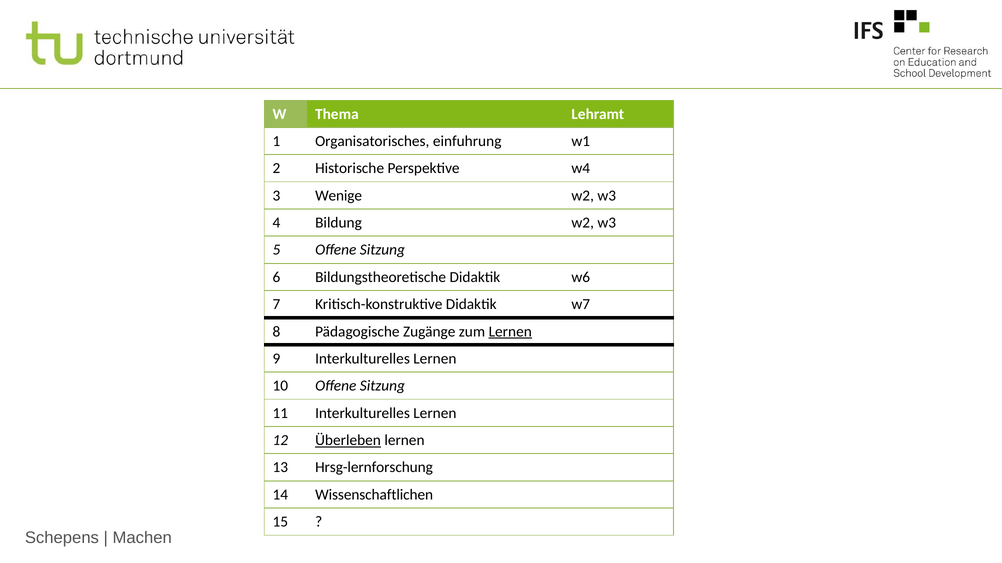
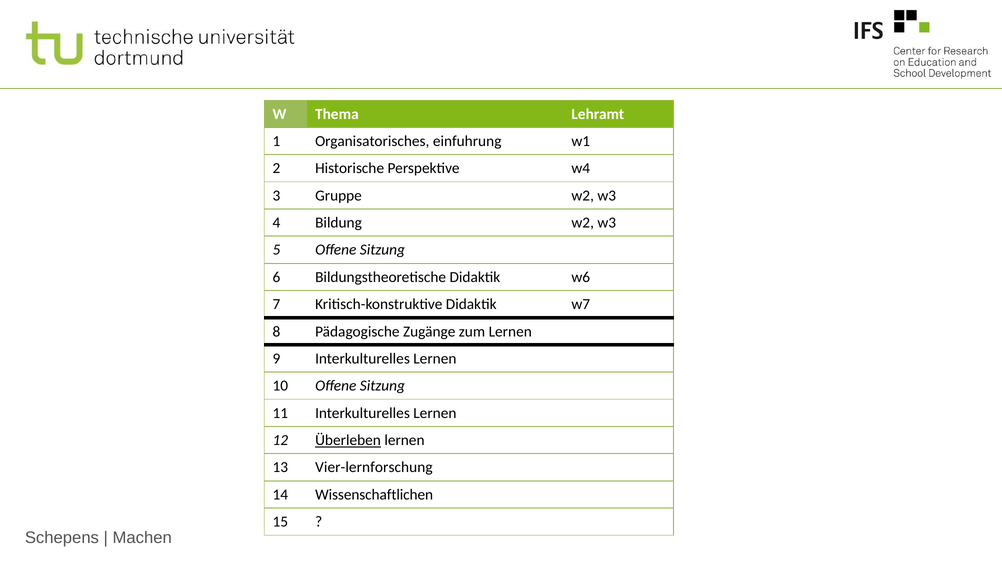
Wenige: Wenige -> Gruppe (339, 196)
Lernen underline: present -> none (510, 332)
Hrsg-lernforschung: Hrsg-lernforschung -> Vier-lernforschung (374, 468)
